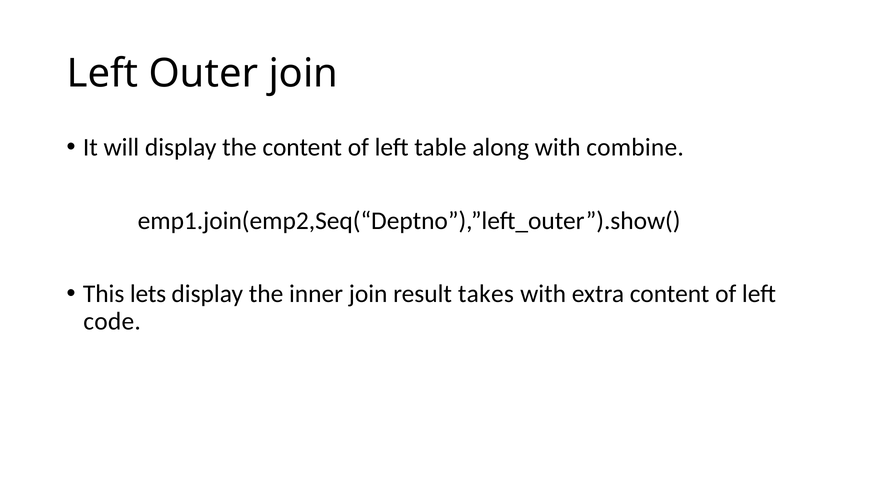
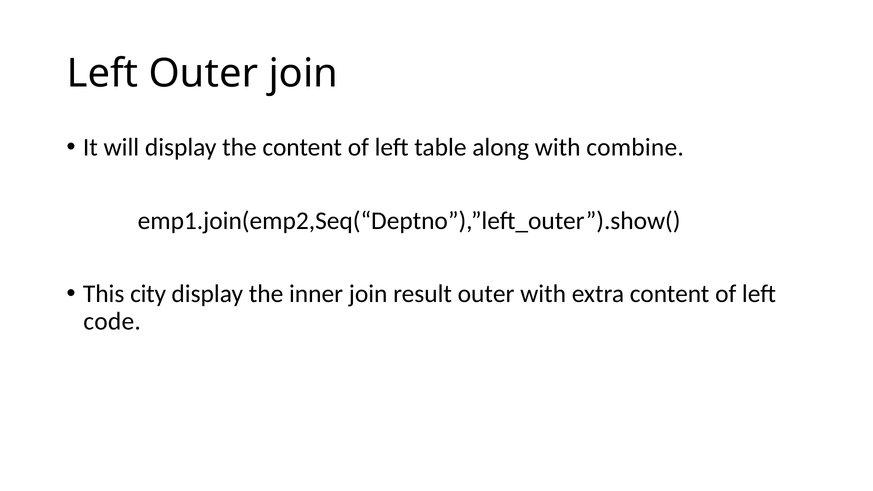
lets: lets -> city (148, 294)
result takes: takes -> outer (486, 294)
